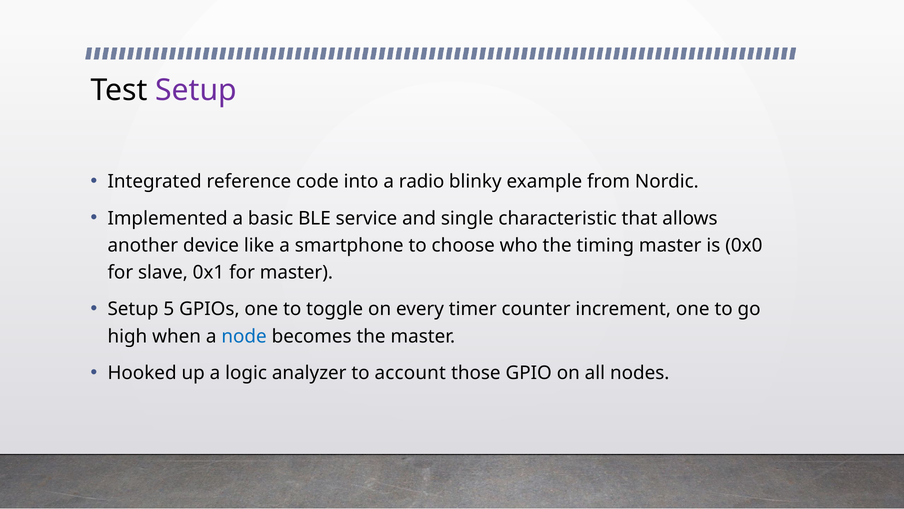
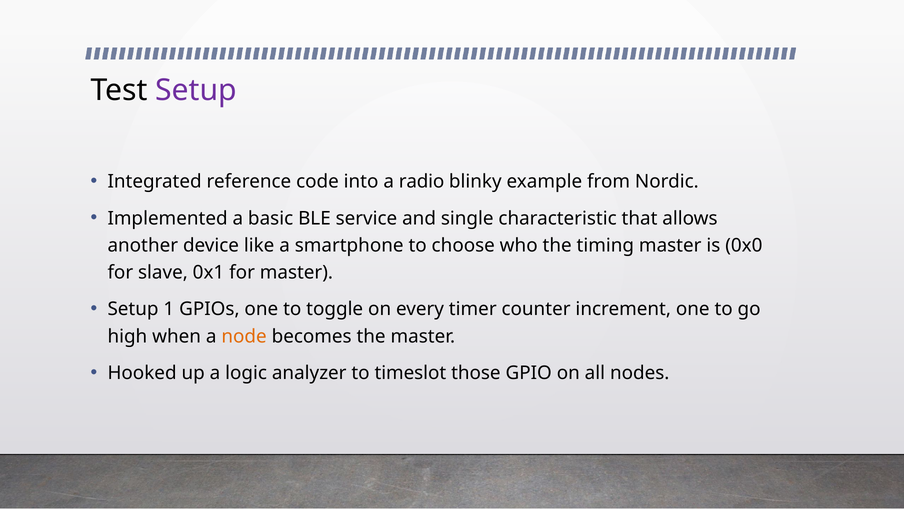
5: 5 -> 1 (169, 309)
node colour: blue -> orange (244, 336)
account: account -> timeslot (410, 373)
